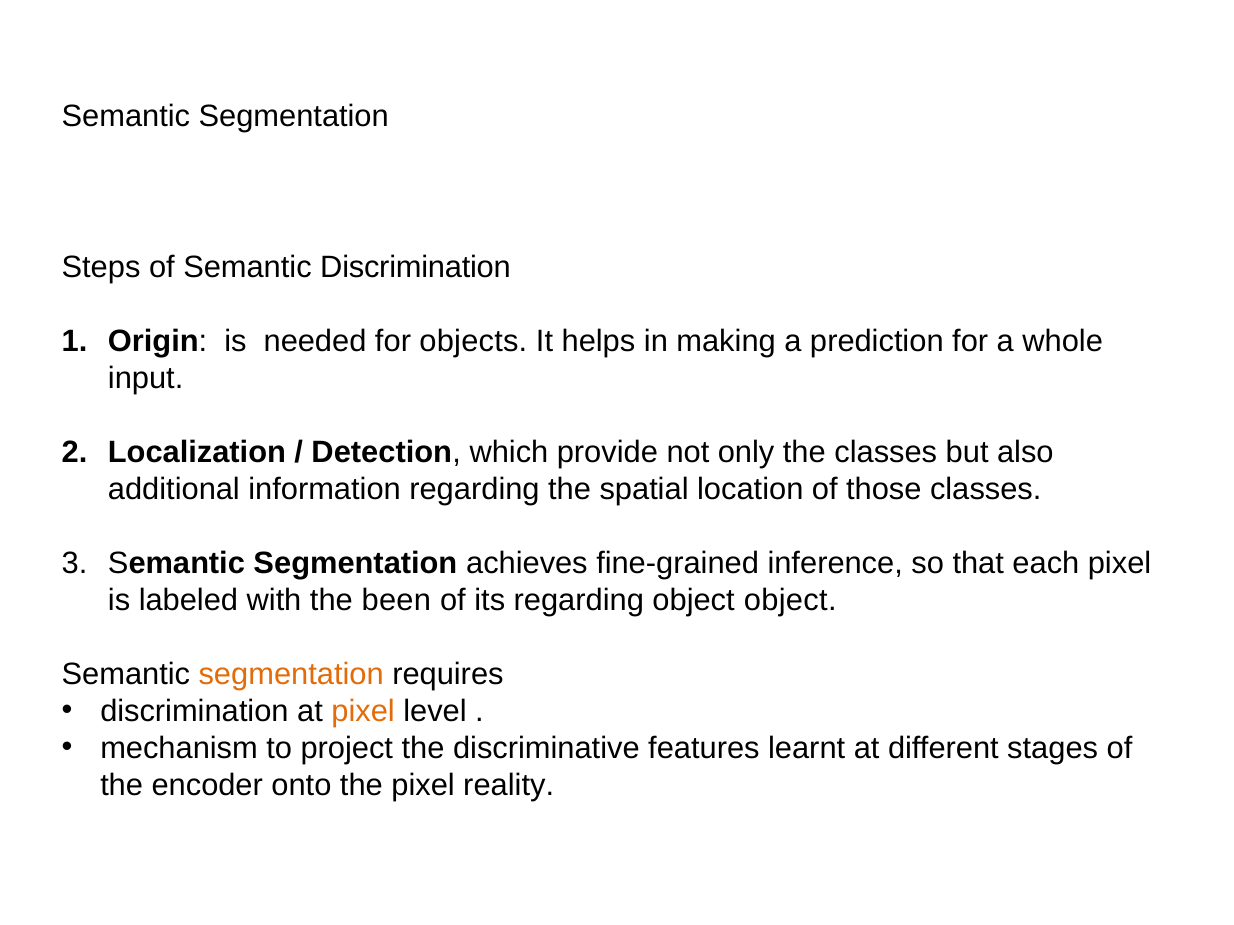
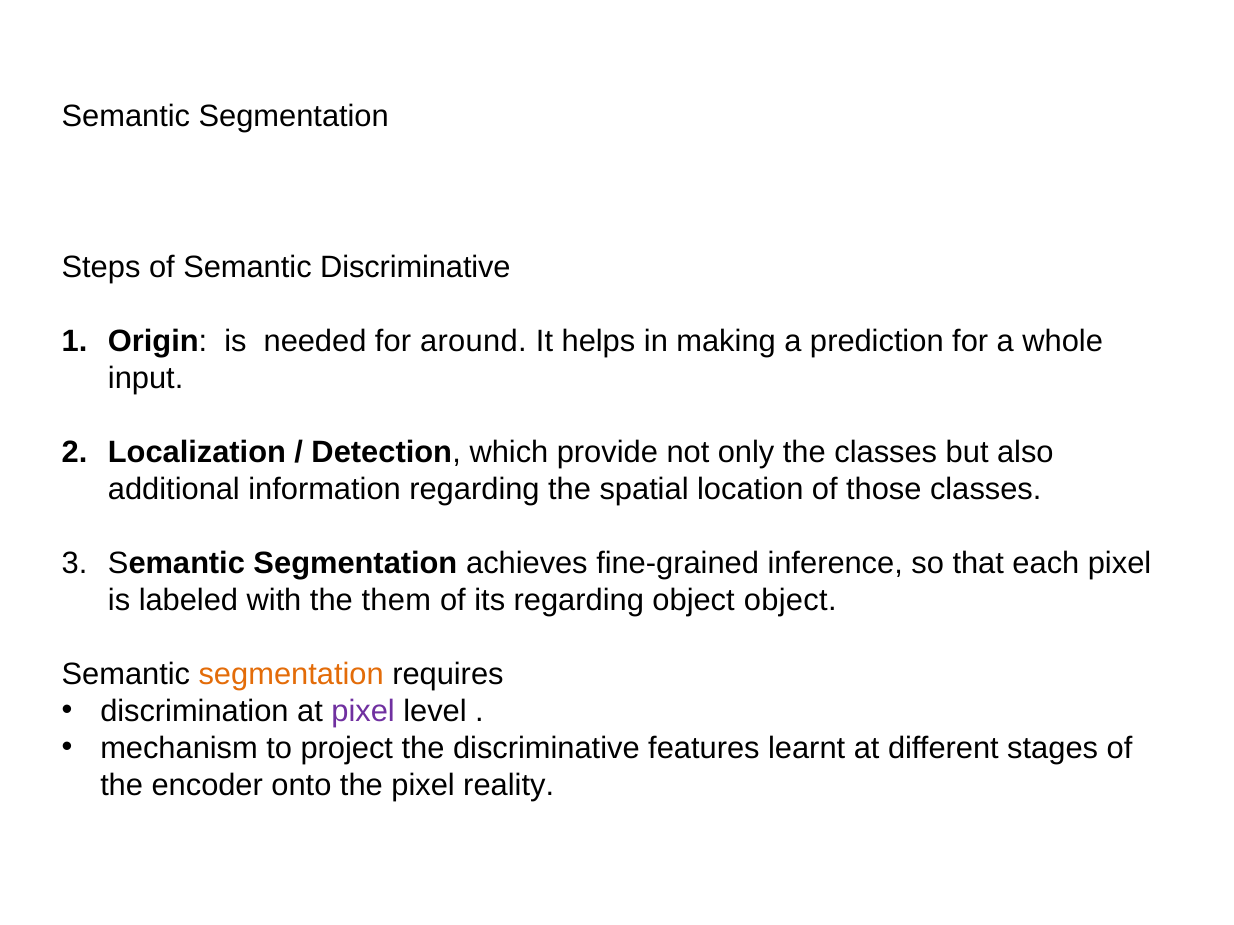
Semantic Discrimination: Discrimination -> Discriminative (415, 267)
objects: objects -> around (473, 342)
been: been -> them (396, 601)
pixel colour: orange -> purple (363, 712)
